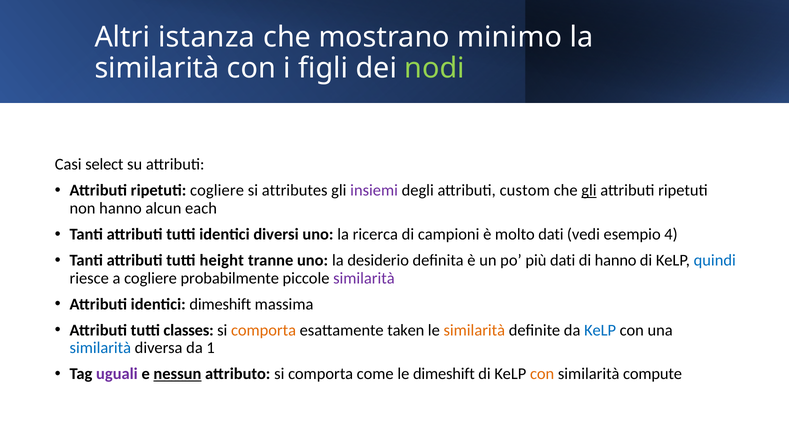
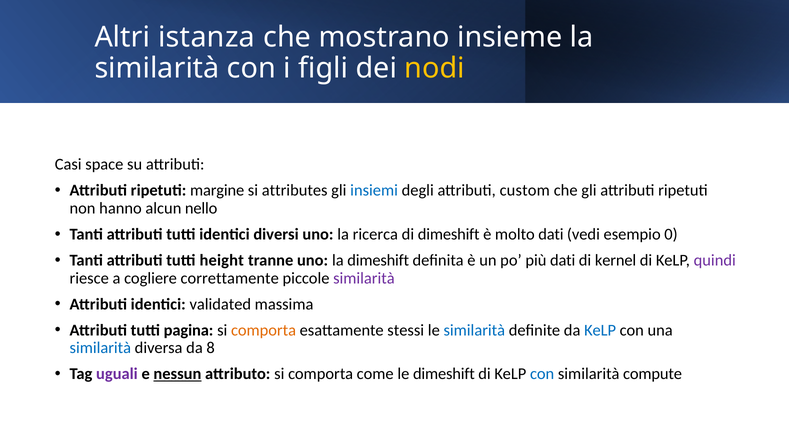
minimo: minimo -> insieme (510, 37)
nodi colour: light green -> yellow (435, 68)
select: select -> space (104, 164)
ripetuti cogliere: cogliere -> margine (217, 190)
insiemi colour: purple -> blue (374, 190)
gli underline: present -> none (589, 190)
each: each -> nello (201, 208)
di campioni: campioni -> dimeshift (449, 234)
4: 4 -> 0 (671, 234)
la desiderio: desiderio -> dimeshift (378, 260)
di hanno: hanno -> kernel (616, 260)
quindi colour: blue -> purple (715, 260)
probabilmente: probabilmente -> correttamente (230, 278)
identici dimeshift: dimeshift -> validated (220, 304)
classes: classes -> pagina (189, 330)
taken: taken -> stessi (406, 330)
similarità colour: orange -> blue (474, 330)
1: 1 -> 8 (211, 348)
con colour: orange -> blue (542, 374)
